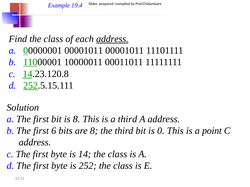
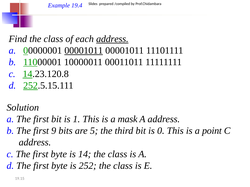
00001011 underline: none -> present (84, 51)
is 8: 8 -> 1 (76, 119)
a third: third -> mask (128, 119)
6: 6 -> 9 (54, 131)
are 8: 8 -> 5 (94, 131)
